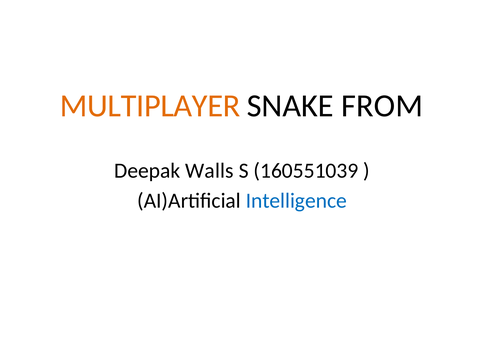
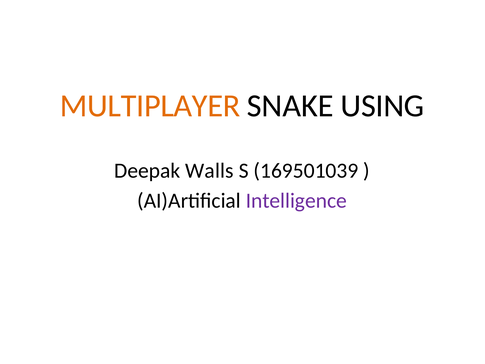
FROM: FROM -> USING (382, 106)
160551039: 160551039 -> 169501039 (306, 170)
Intelligence colour: blue -> purple (296, 201)
